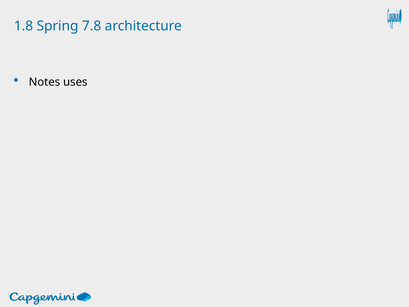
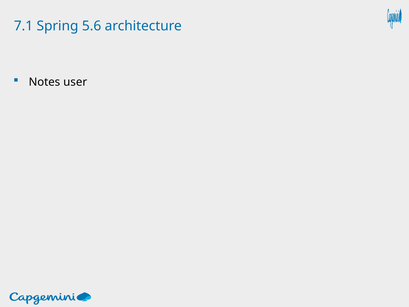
1.8: 1.8 -> 7.1 (23, 26)
7.8: 7.8 -> 5.6 (92, 26)
uses: uses -> user (75, 82)
